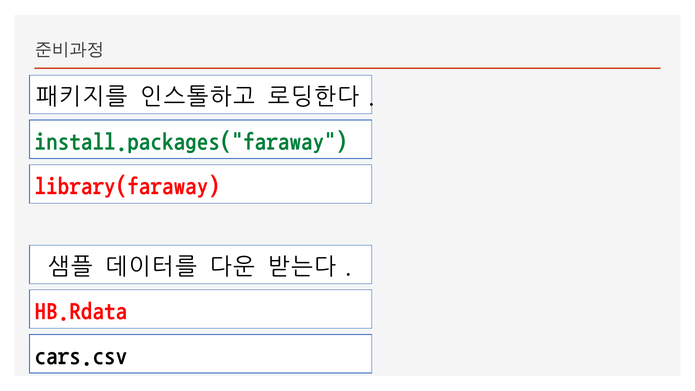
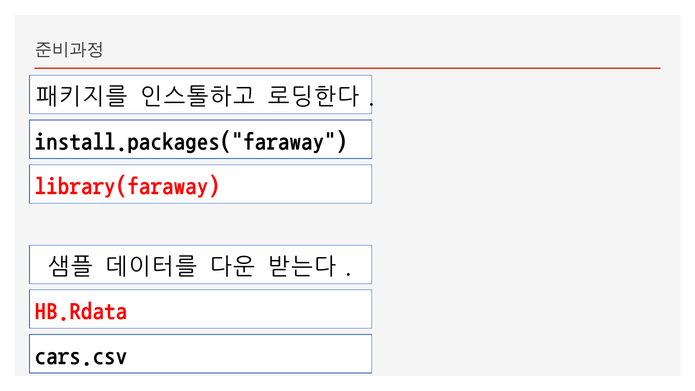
install.packages("faraway colour: green -> black (191, 141)
